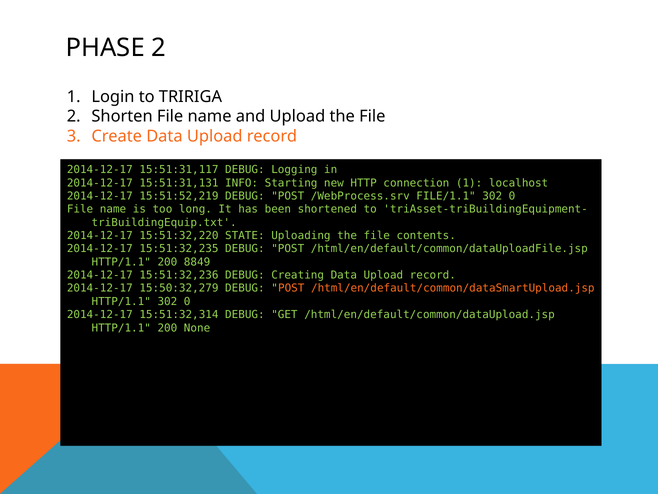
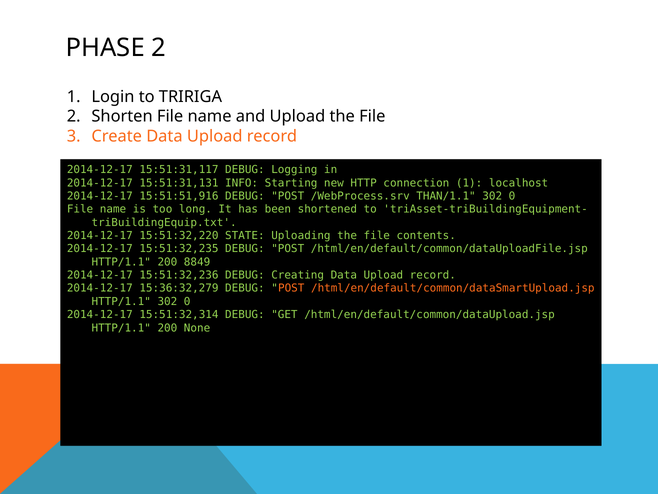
15:51:52,219: 15:51:52,219 -> 15:51:51,916 (179, 196)
FILE/1.1: FILE/1.1 -> THAN/1.1 (446, 196)
15:50:32,279: 15:50:32,279 -> 15:36:32,279 (179, 288)
